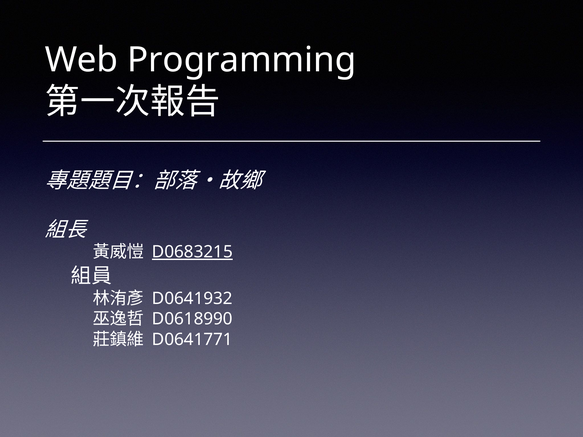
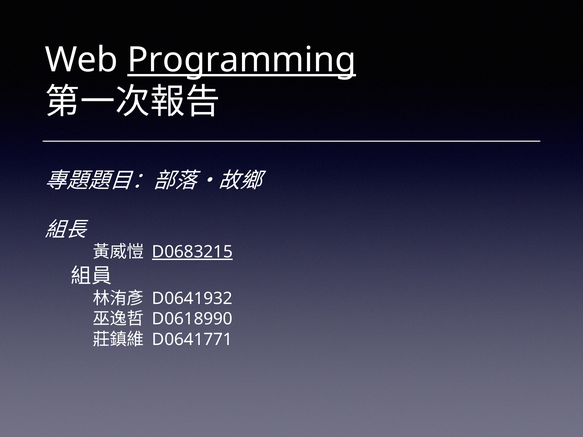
Programming underline: none -> present (242, 60)
